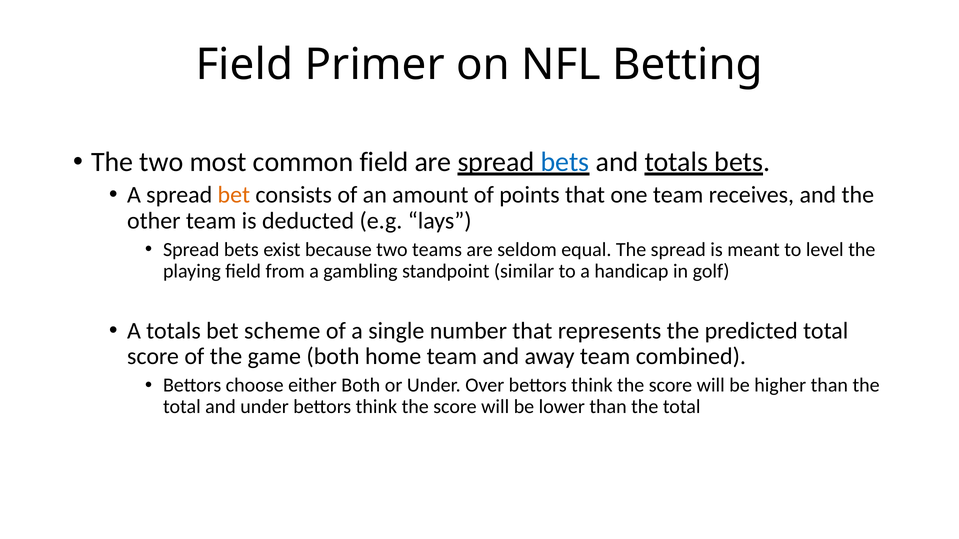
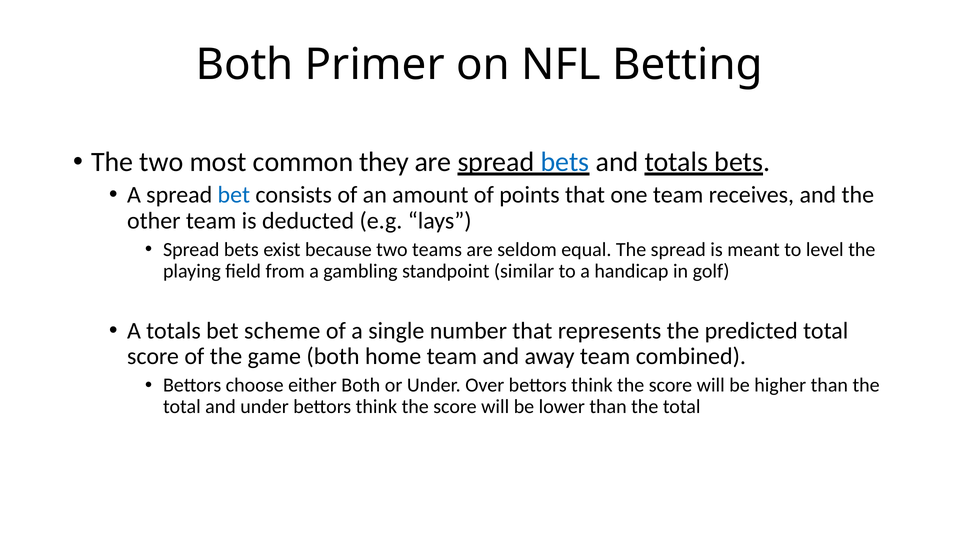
Field: Field -> Both (245, 65)
common field: field -> they (384, 162)
bet colour: orange -> blue (234, 195)
